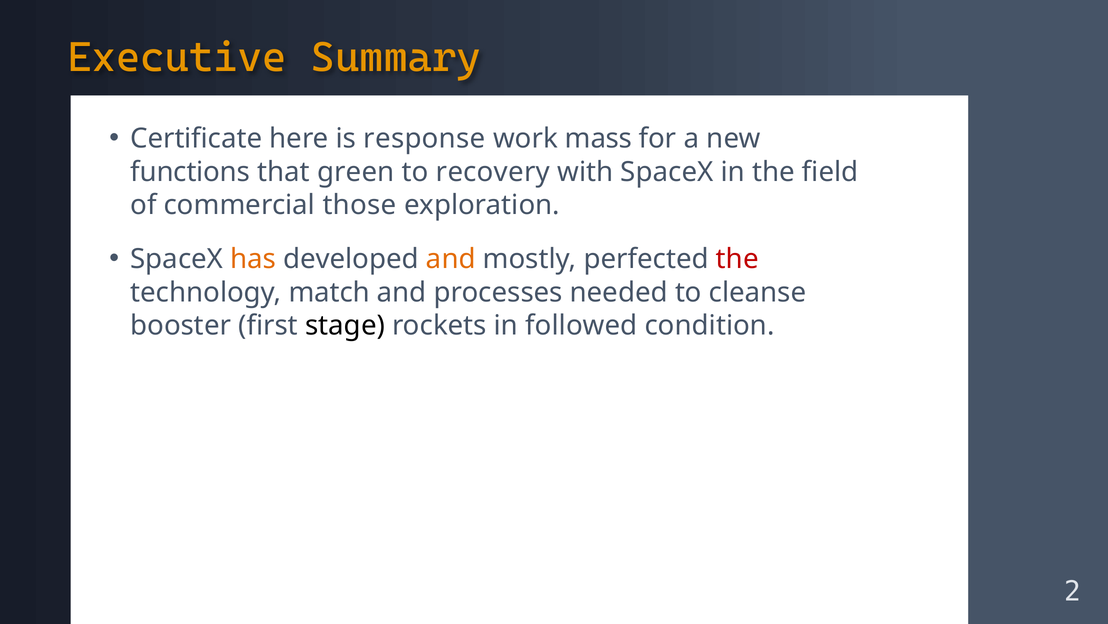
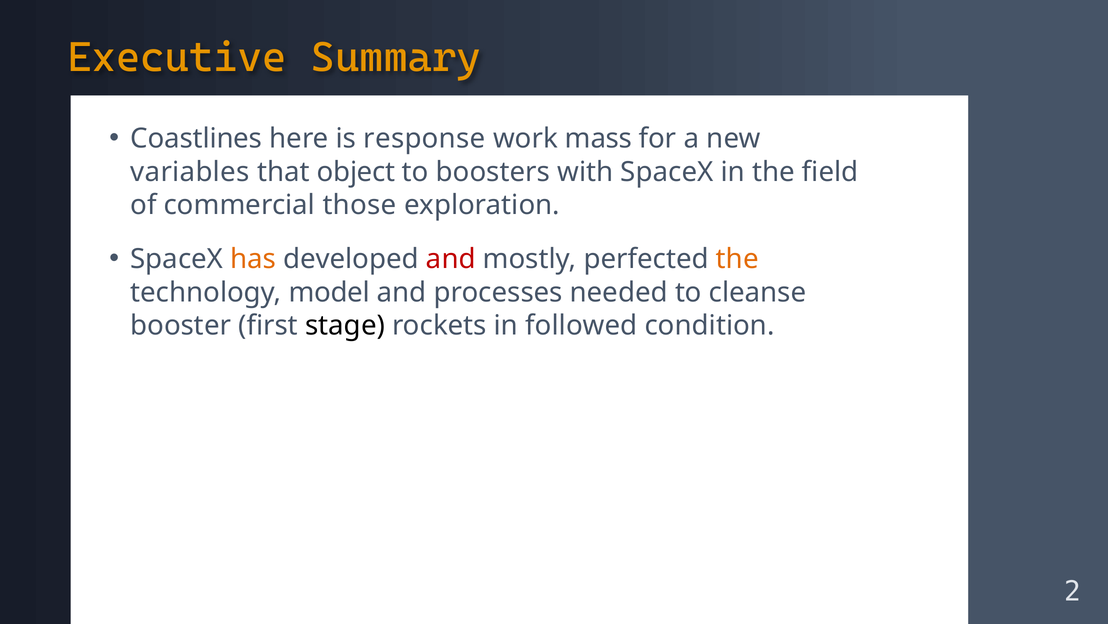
Certificate: Certificate -> Coastlines (196, 138)
functions: functions -> variables (190, 172)
green: green -> object (356, 172)
recovery: recovery -> boosters (493, 172)
and colour: orange -> red (451, 259)
the colour: red -> orange (737, 259)
match: match -> model (329, 292)
